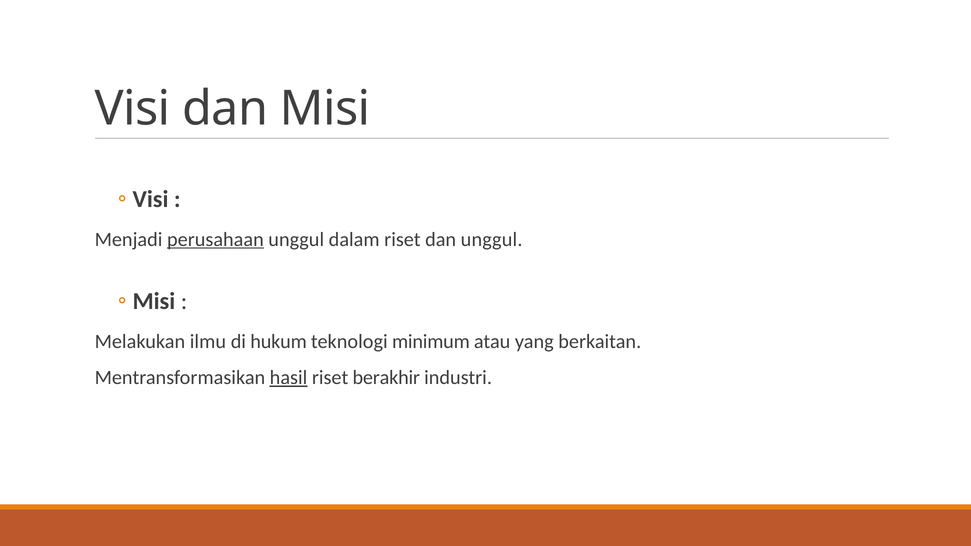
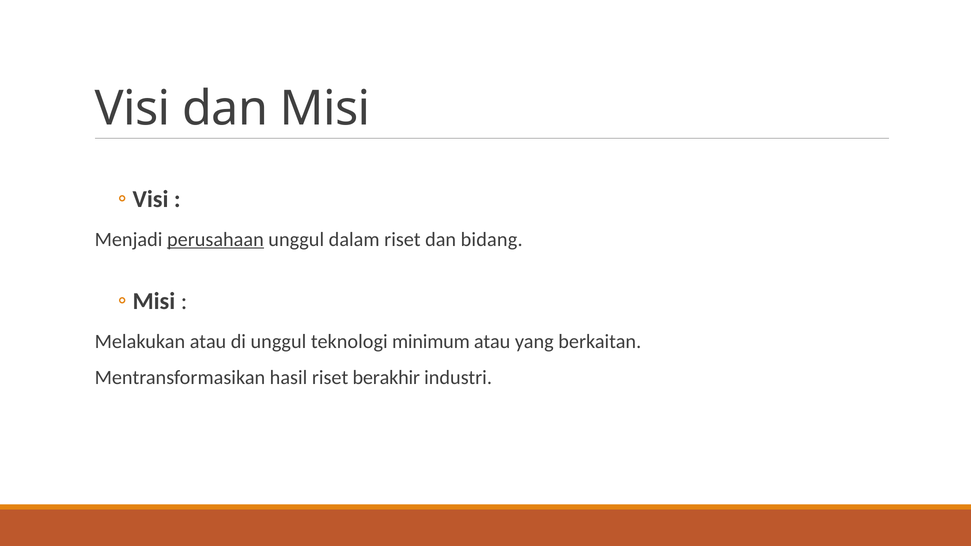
dan unggul: unggul -> bidang (492, 239)
Melakukan ilmu: ilmu -> atau (208, 342)
di hukum: hukum -> unggul (278, 342)
hasil underline: present -> none (289, 378)
